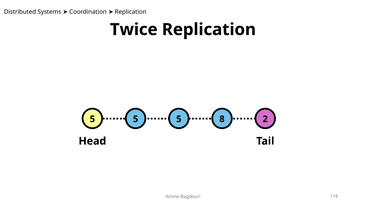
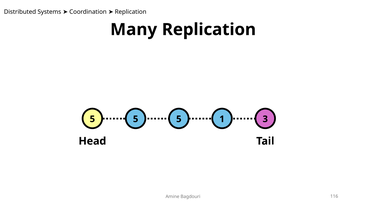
Twice: Twice -> Many (134, 30)
8: 8 -> 1 (222, 119)
2: 2 -> 3 (265, 119)
